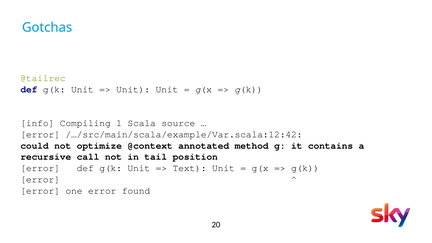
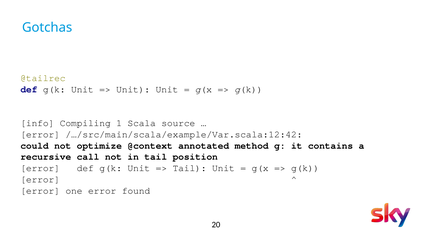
Text: Text -> Tail (190, 168)
